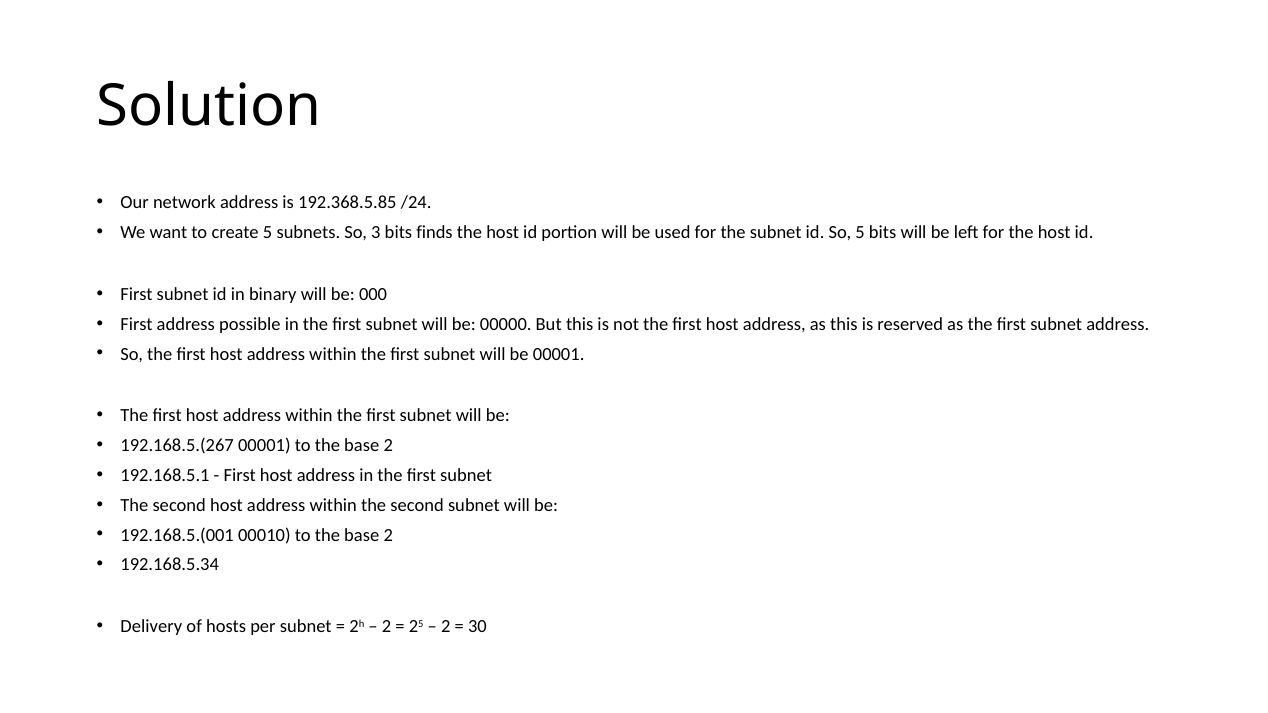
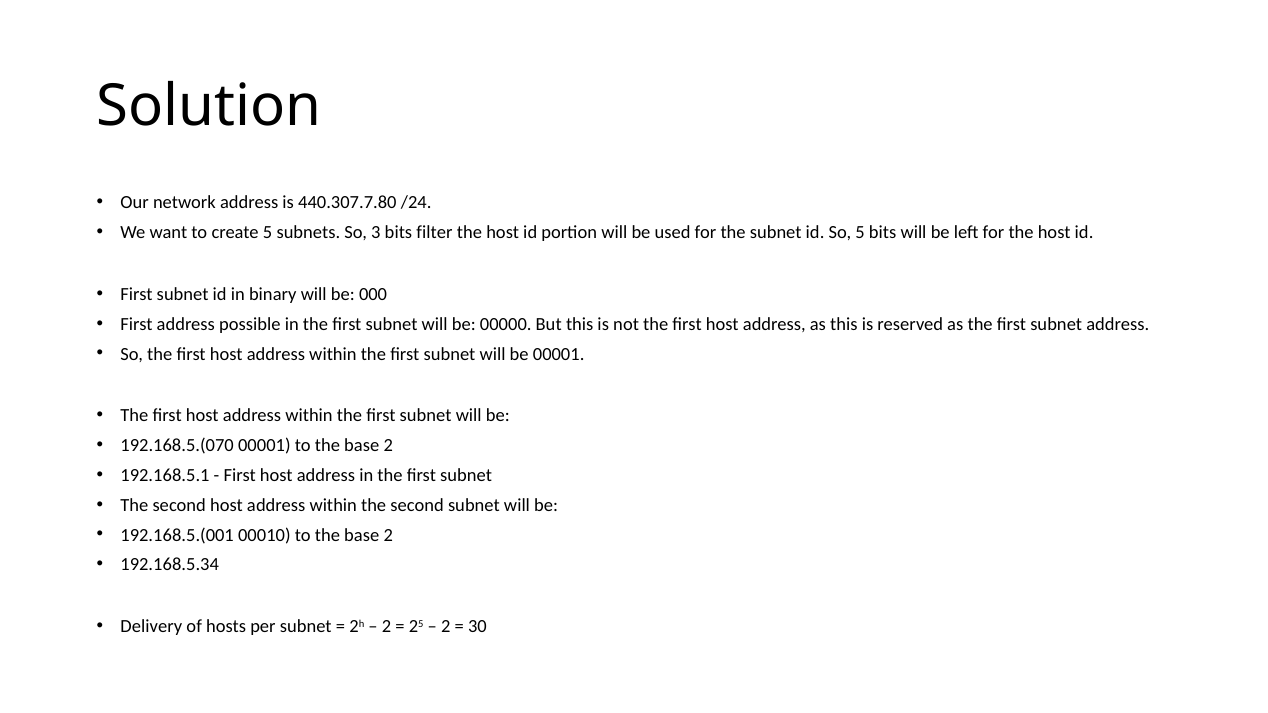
192.368.5.85: 192.368.5.85 -> 440.307.7.80 (347, 203)
finds: finds -> filter (434, 233)
192.168.5.(267: 192.168.5.(267 -> 192.168.5.(070 (177, 446)
